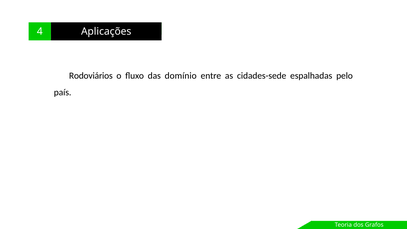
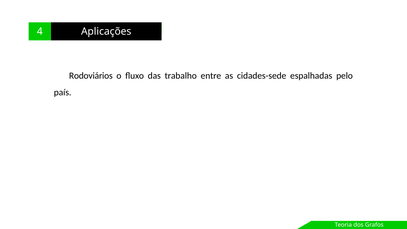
domínio: domínio -> trabalho (181, 76)
